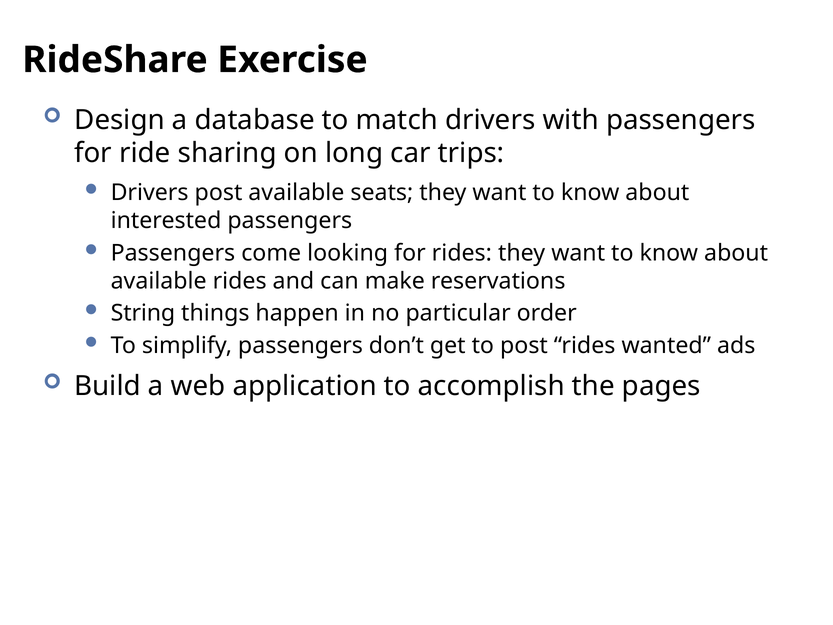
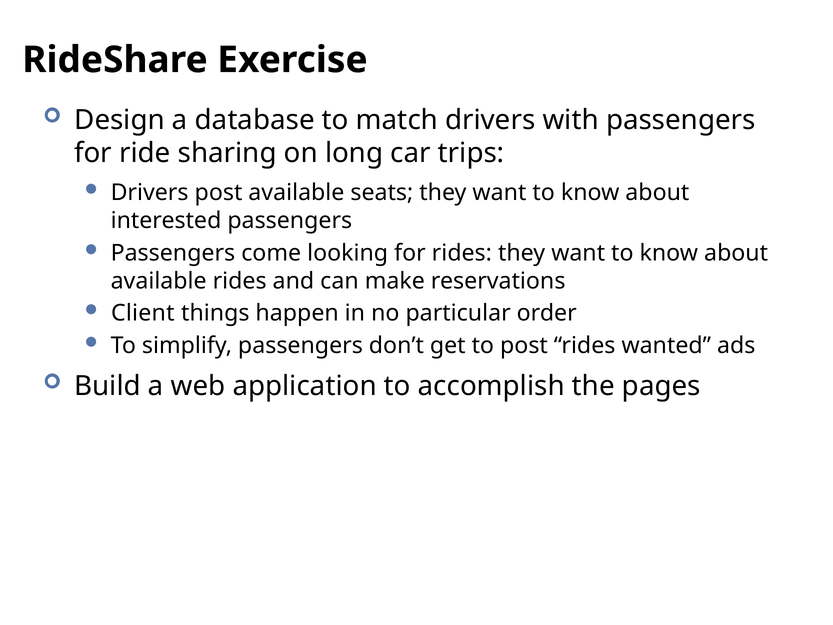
String: String -> Client (143, 313)
